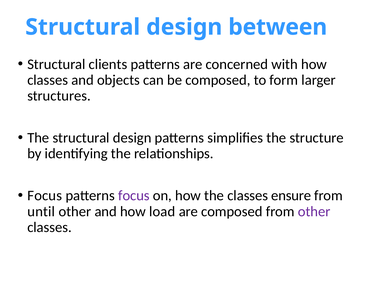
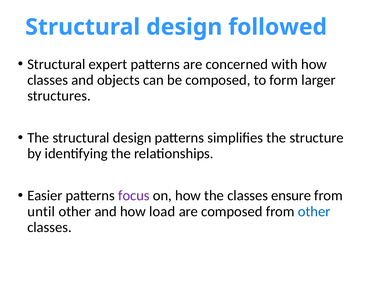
between: between -> followed (278, 27)
clients: clients -> expert (108, 64)
Focus: Focus -> Easier (45, 196)
other colour: purple -> blue (314, 211)
